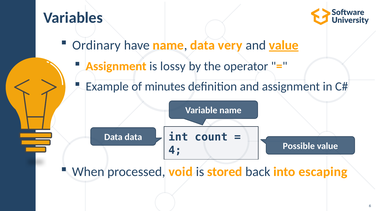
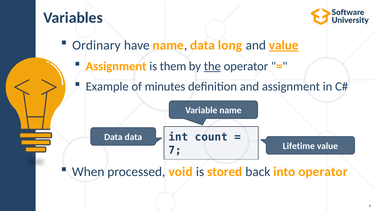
very: very -> long (230, 45)
lossy: lossy -> them (173, 66)
the underline: none -> present (212, 66)
Possible: Possible -> Lifetime (299, 146)
4: 4 -> 7 (175, 151)
into escaping: escaping -> operator (323, 172)
